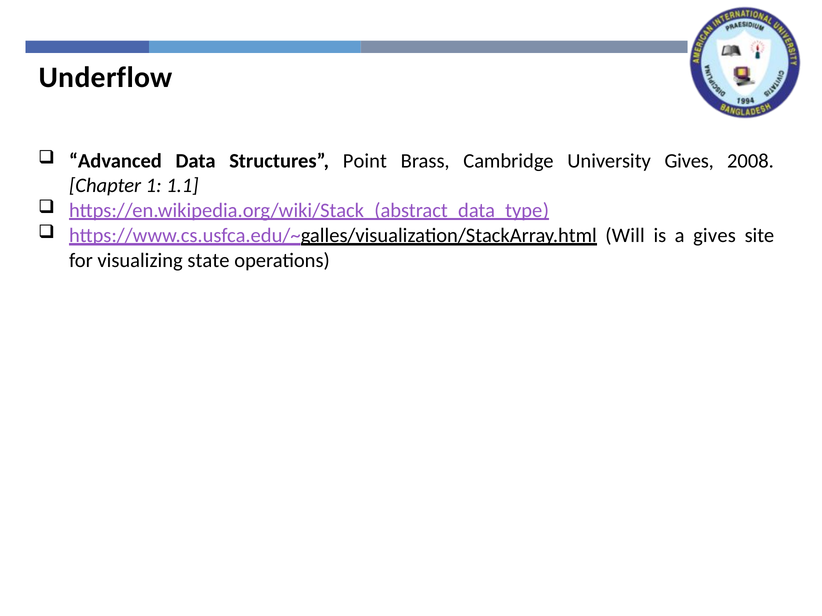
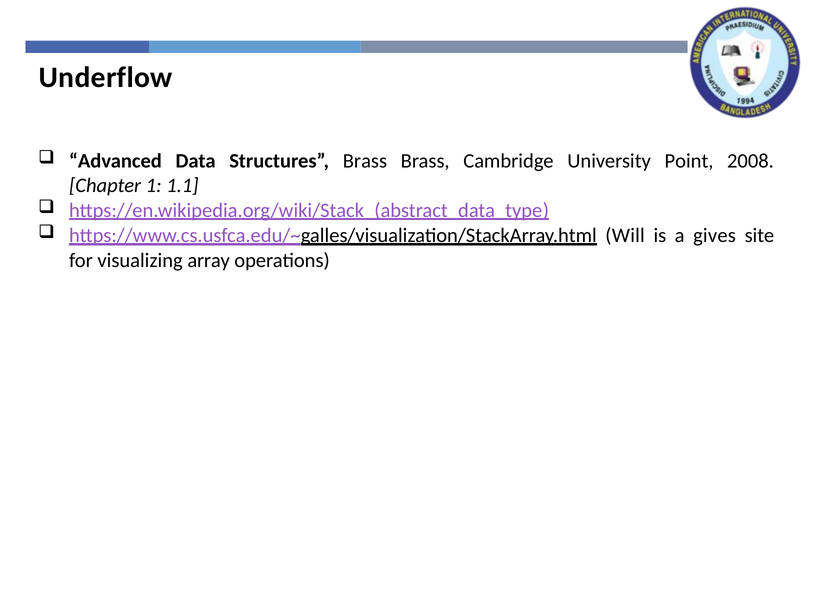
Structures Point: Point -> Brass (365, 161)
University Gives: Gives -> Point (689, 161)
state: state -> array (209, 261)
